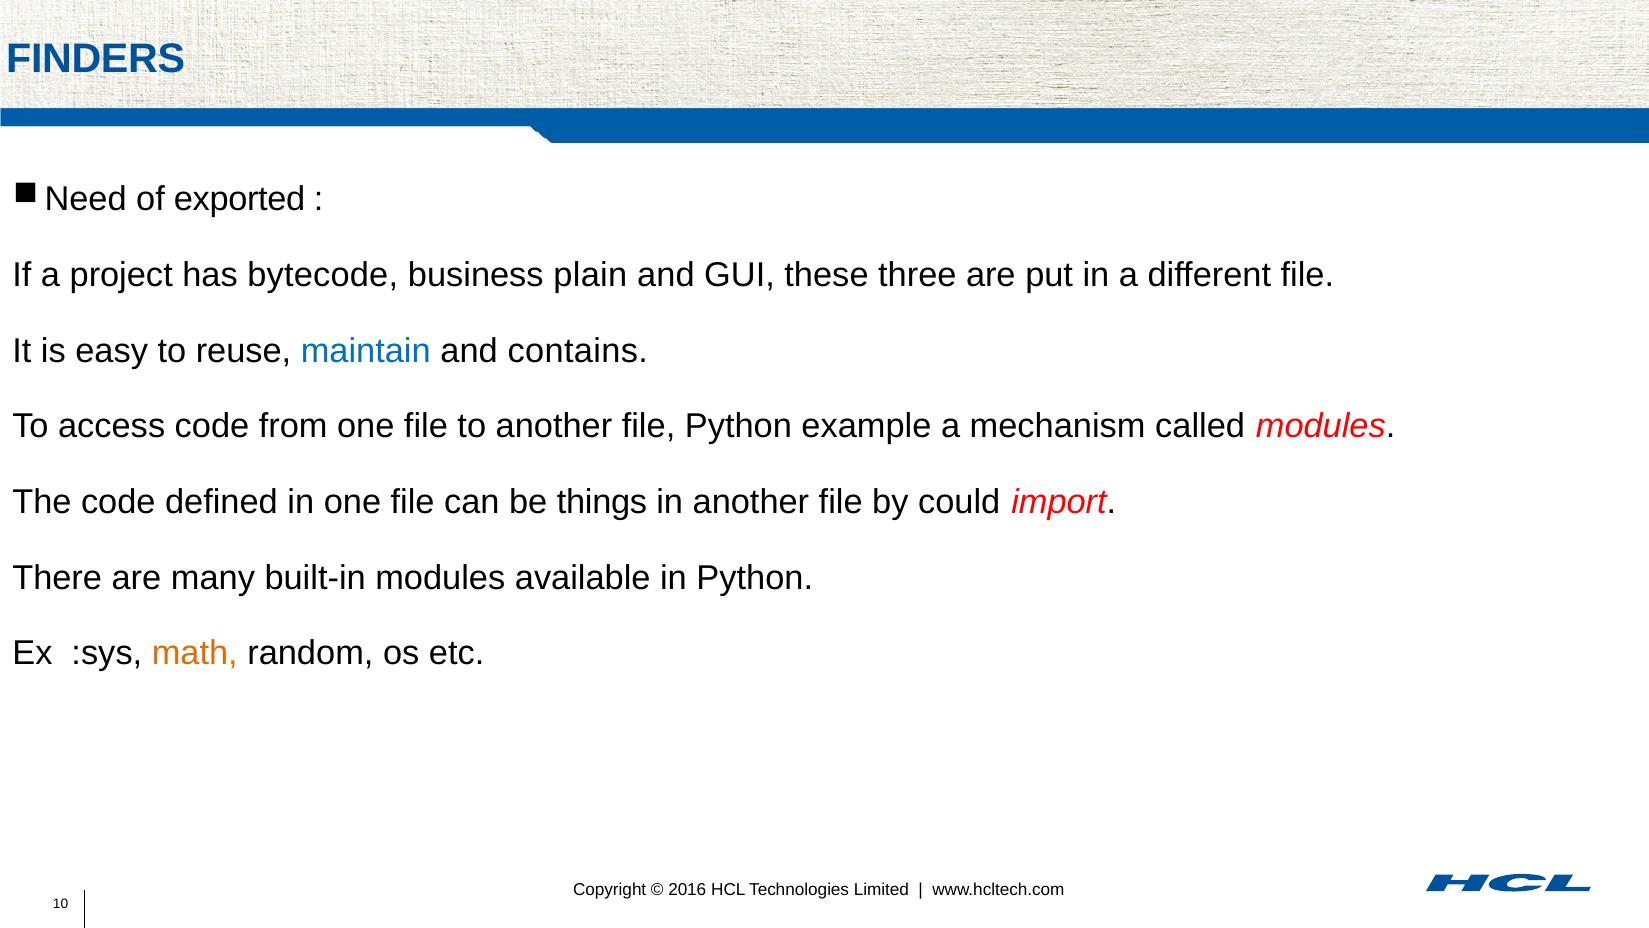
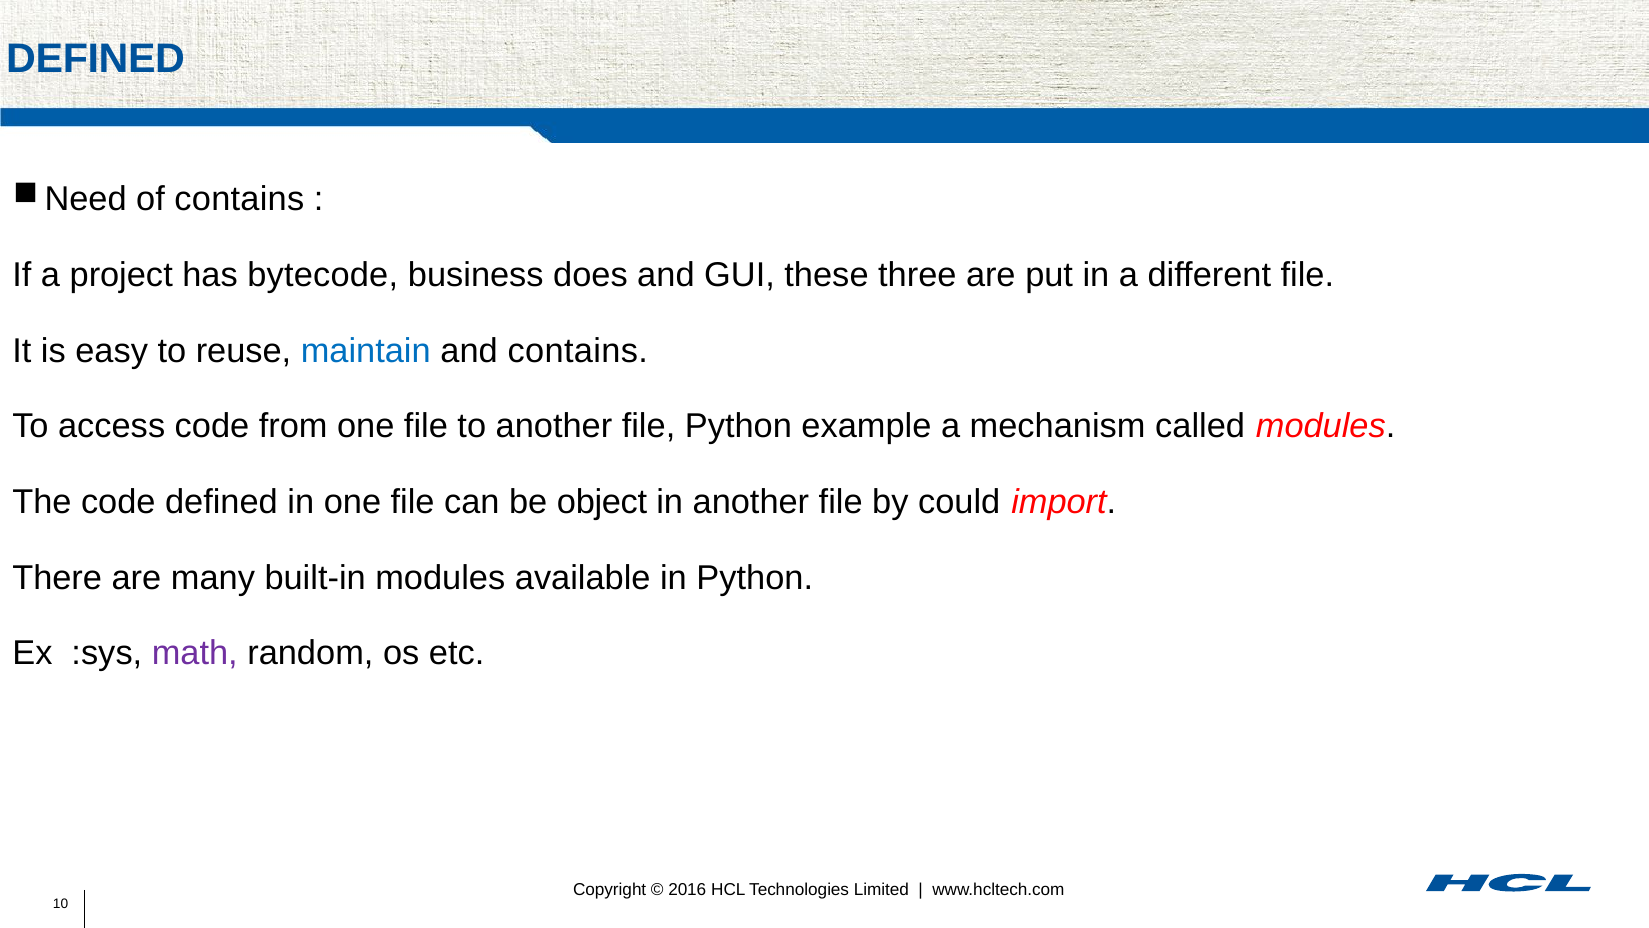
FINDERS: FINDERS -> DEFINED (96, 59)
of exported: exported -> contains (239, 199)
plain: plain -> does (590, 275)
things: things -> object (602, 502)
math colour: orange -> purple (195, 653)
